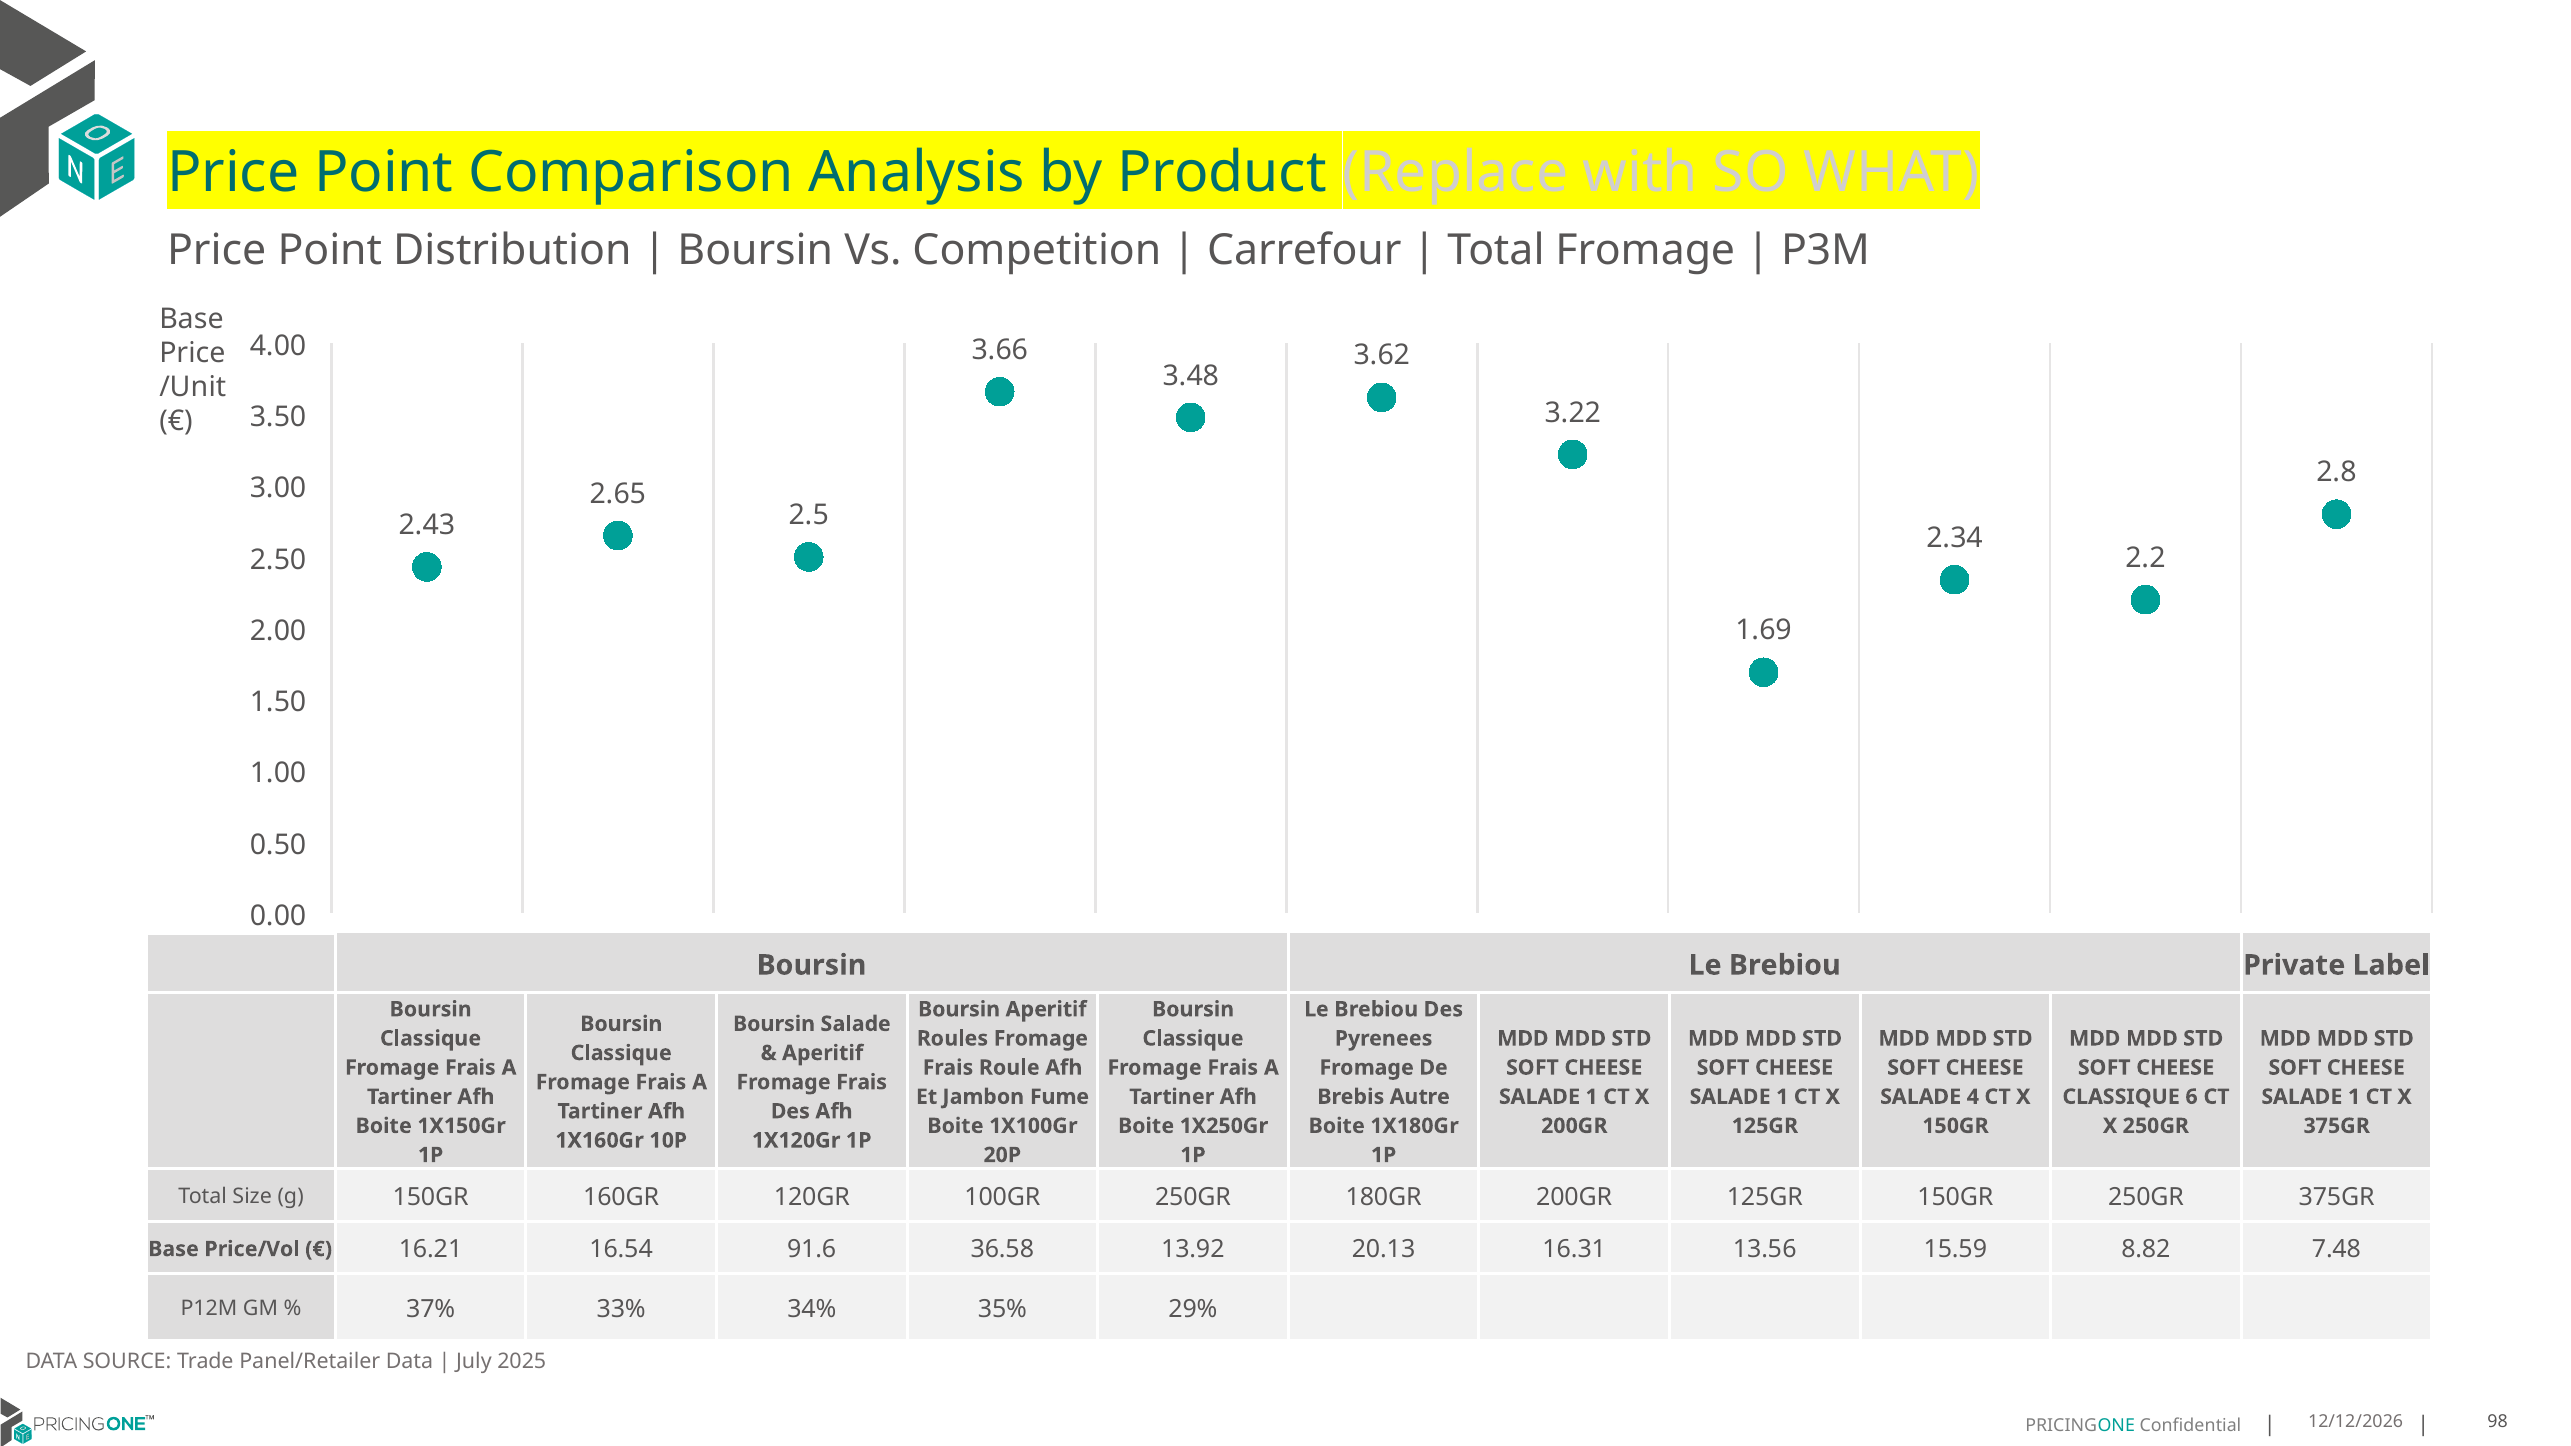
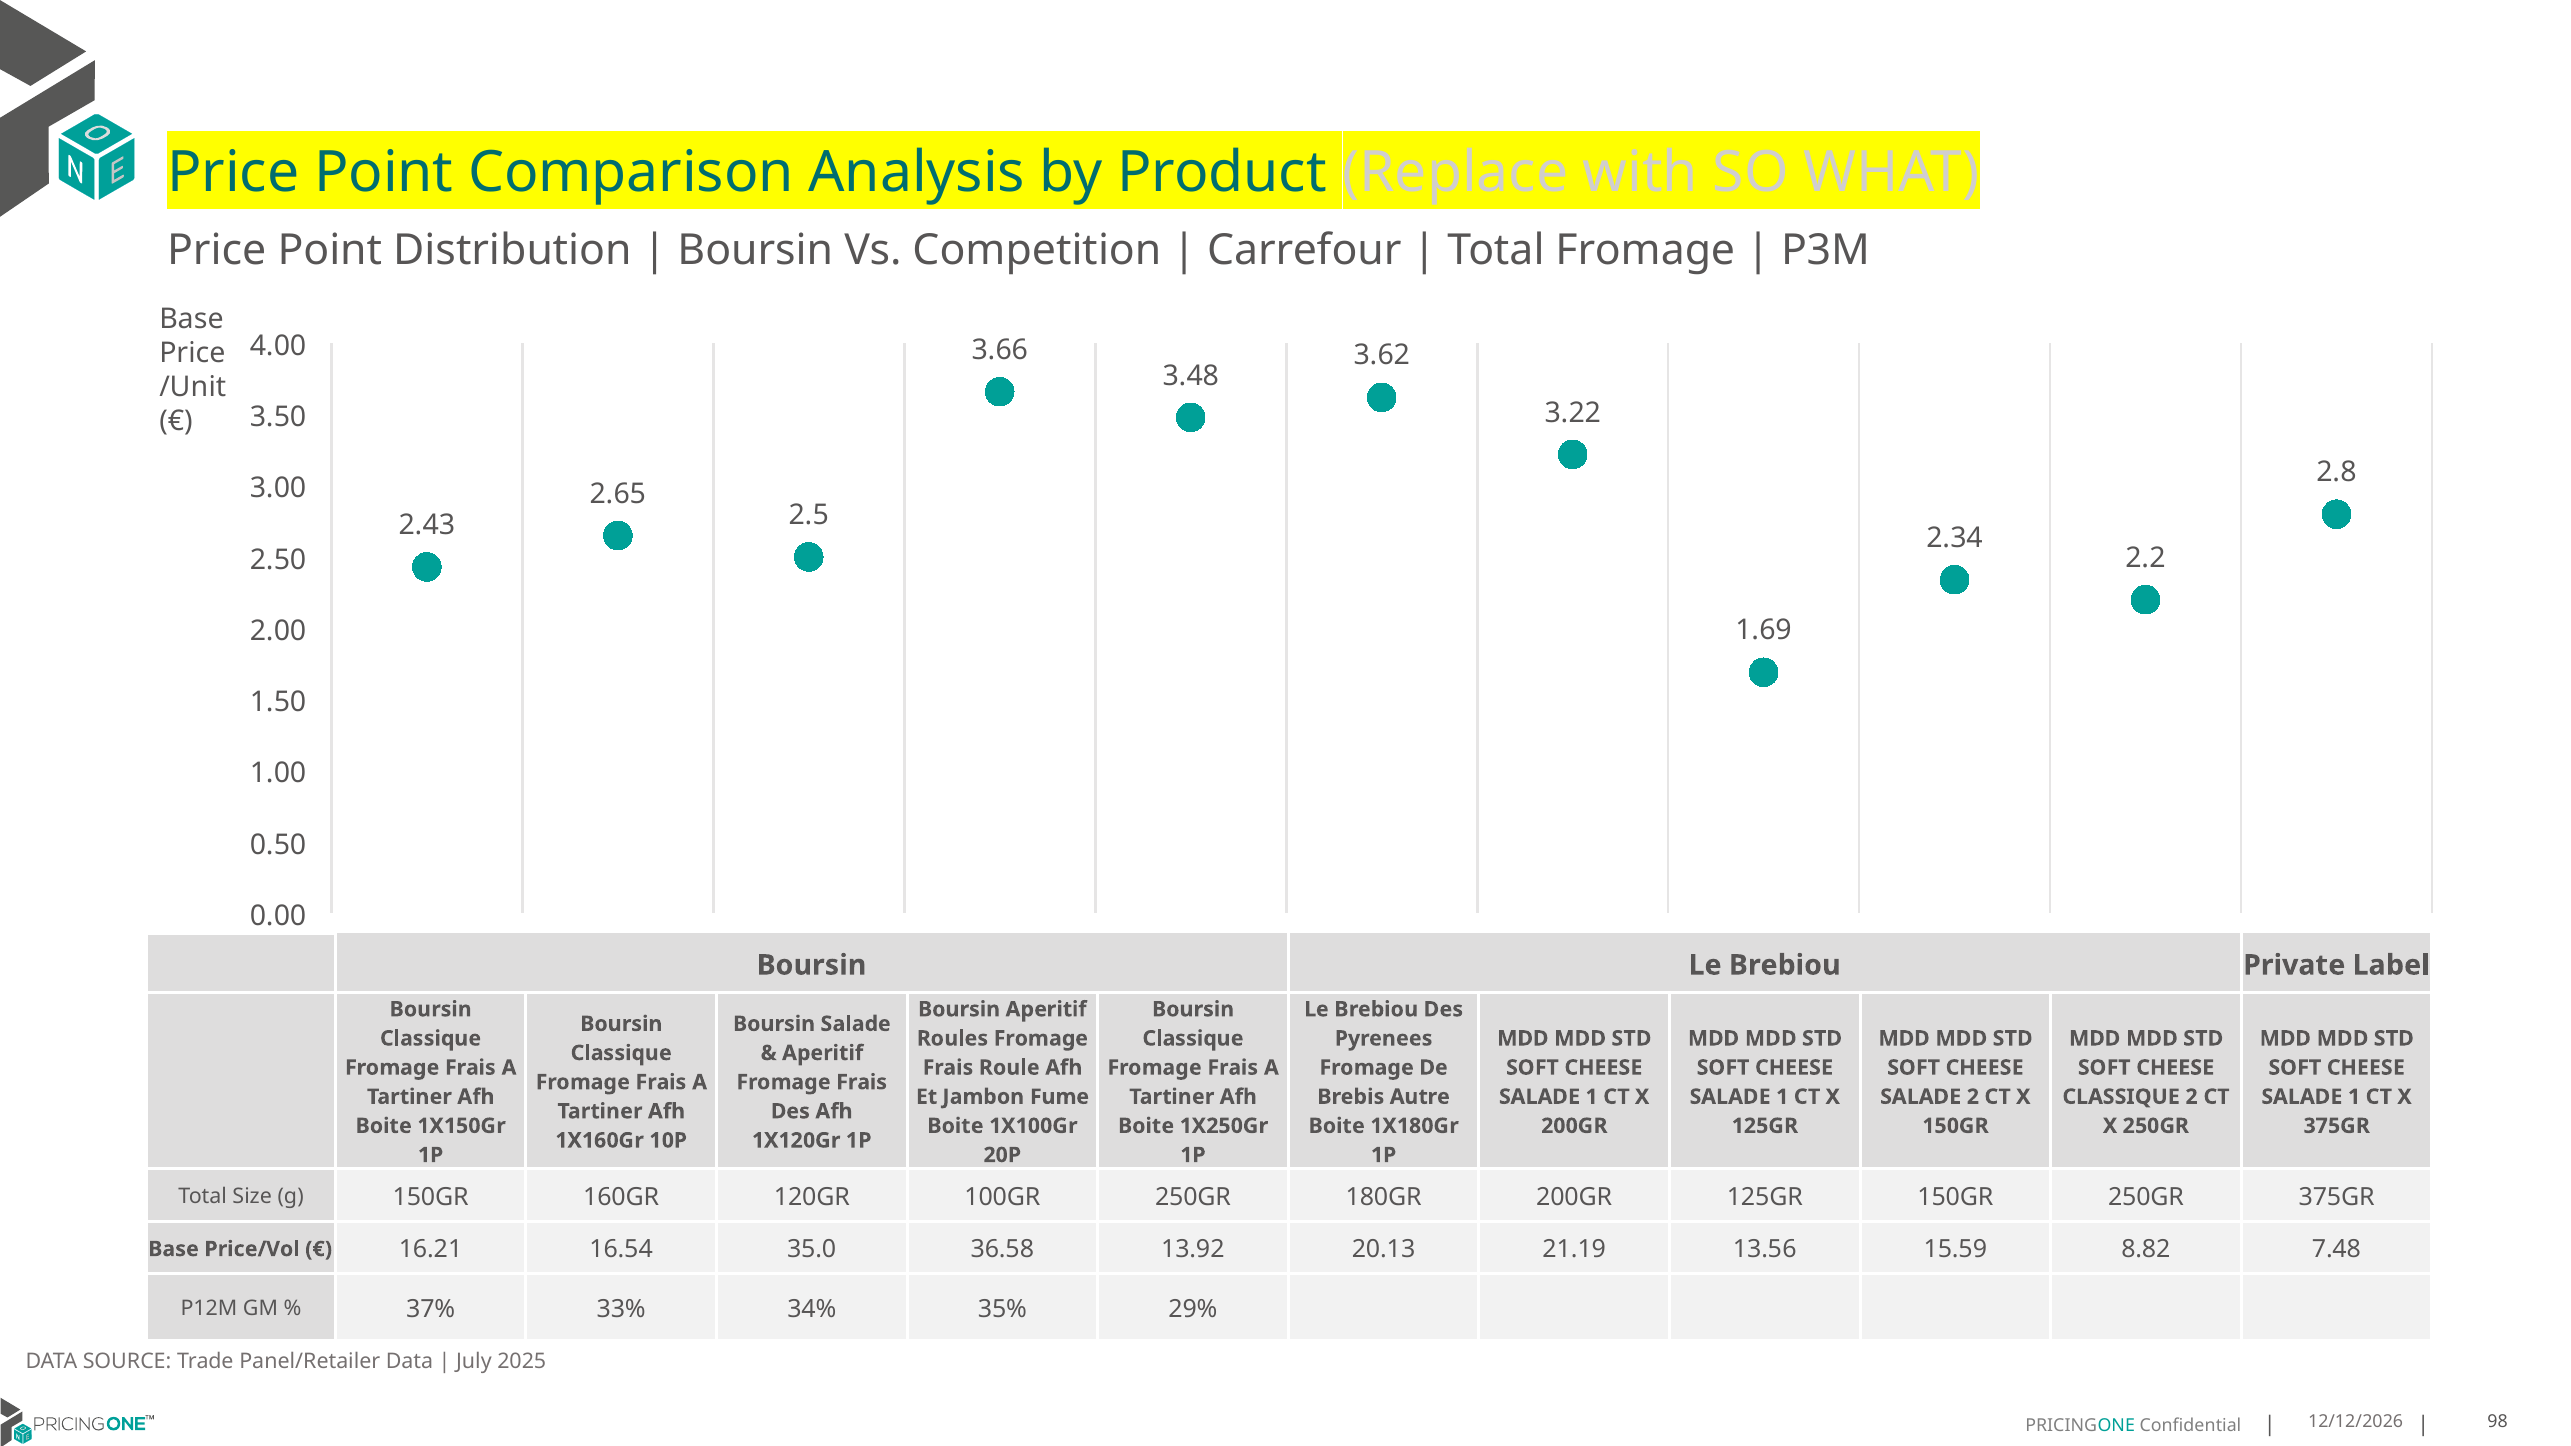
SALADE 4: 4 -> 2 (1973, 1097)
CLASSIQUE 6: 6 -> 2 (2192, 1097)
91.6: 91.6 -> 35.0 (812, 1250)
16.31: 16.31 -> 21.19 (1574, 1250)
